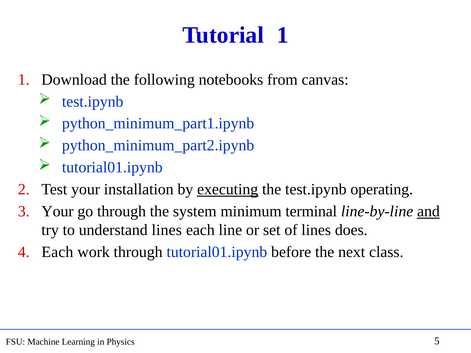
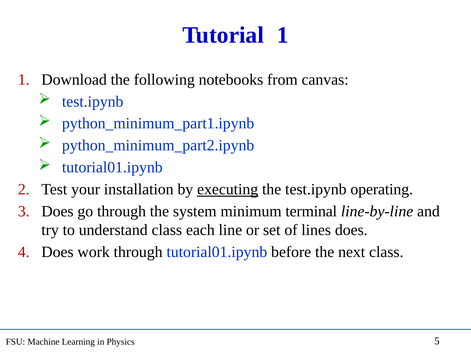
Your: Your -> Does (57, 211)
and underline: present -> none (428, 211)
understand lines: lines -> class (167, 230)
Each: Each -> Does (57, 252)
